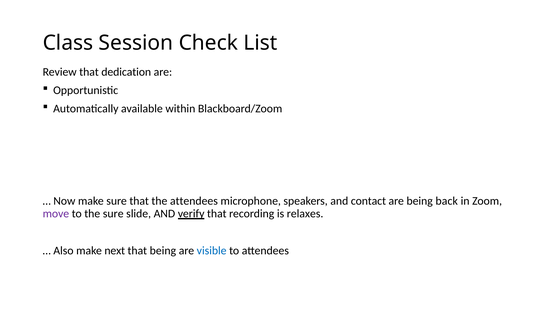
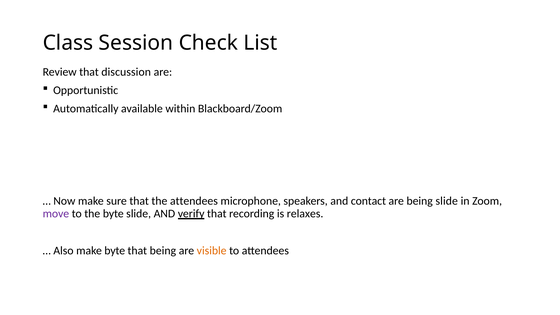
dedication: dedication -> discussion (126, 72)
being back: back -> slide (447, 201)
the sure: sure -> byte (113, 214)
make next: next -> byte (115, 251)
visible colour: blue -> orange (212, 251)
